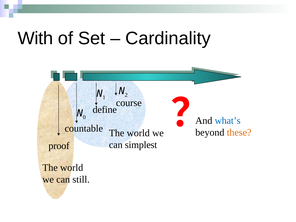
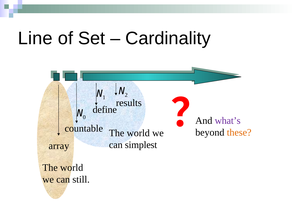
With: With -> Line (35, 38)
course: course -> results (129, 103)
what’s colour: blue -> purple (228, 121)
proof: proof -> array (59, 146)
